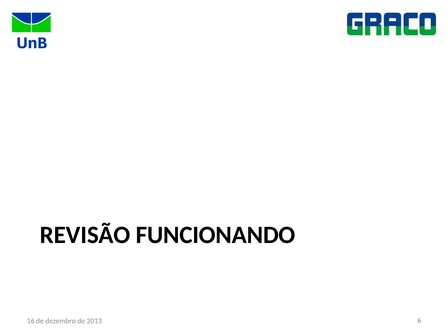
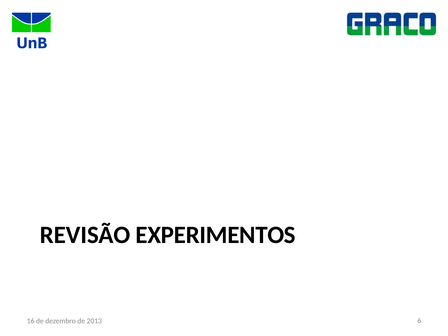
FUNCIONANDO: FUNCIONANDO -> EXPERIMENTOS (216, 235)
